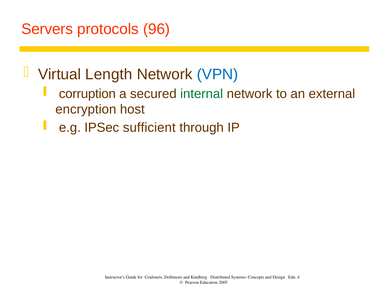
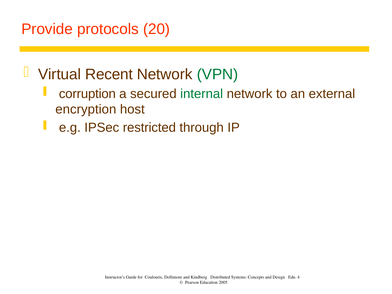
Servers: Servers -> Provide (47, 29)
96: 96 -> 20 (157, 29)
Length: Length -> Recent (109, 74)
VPN colour: blue -> green (218, 74)
sufficient: sufficient -> restricted (149, 128)
